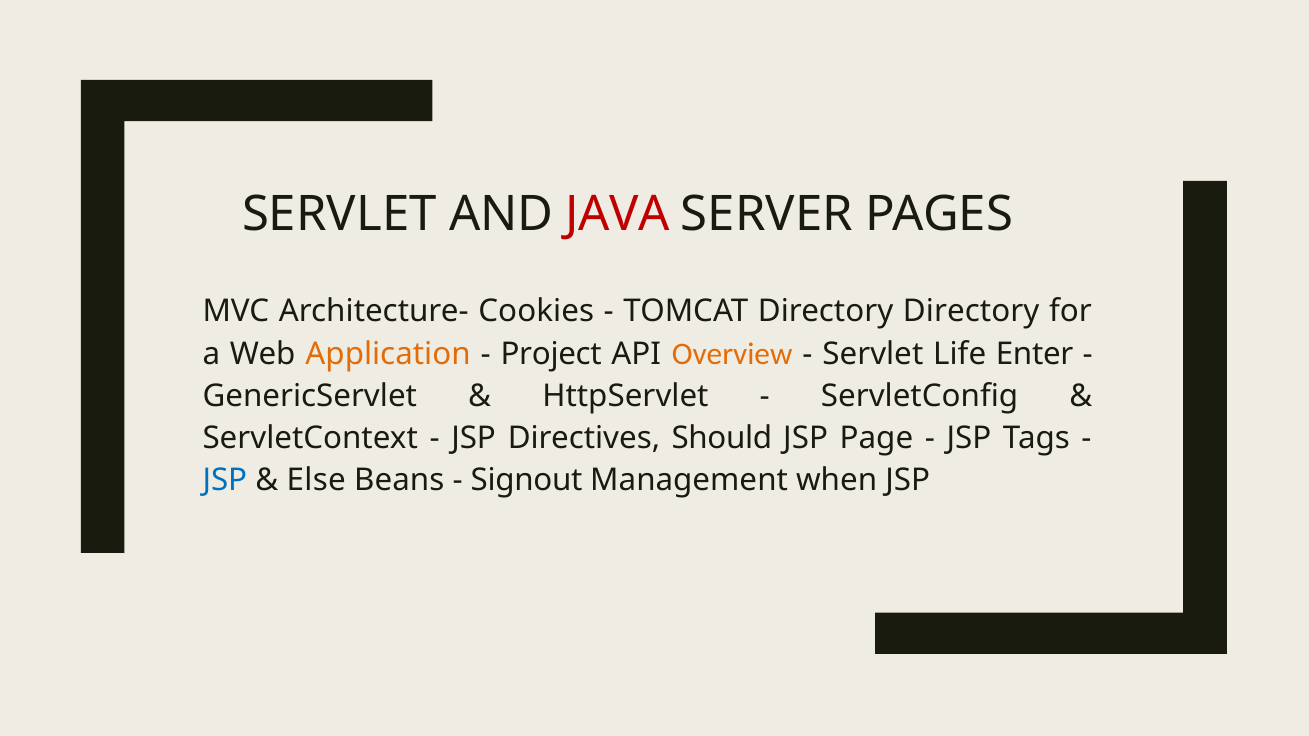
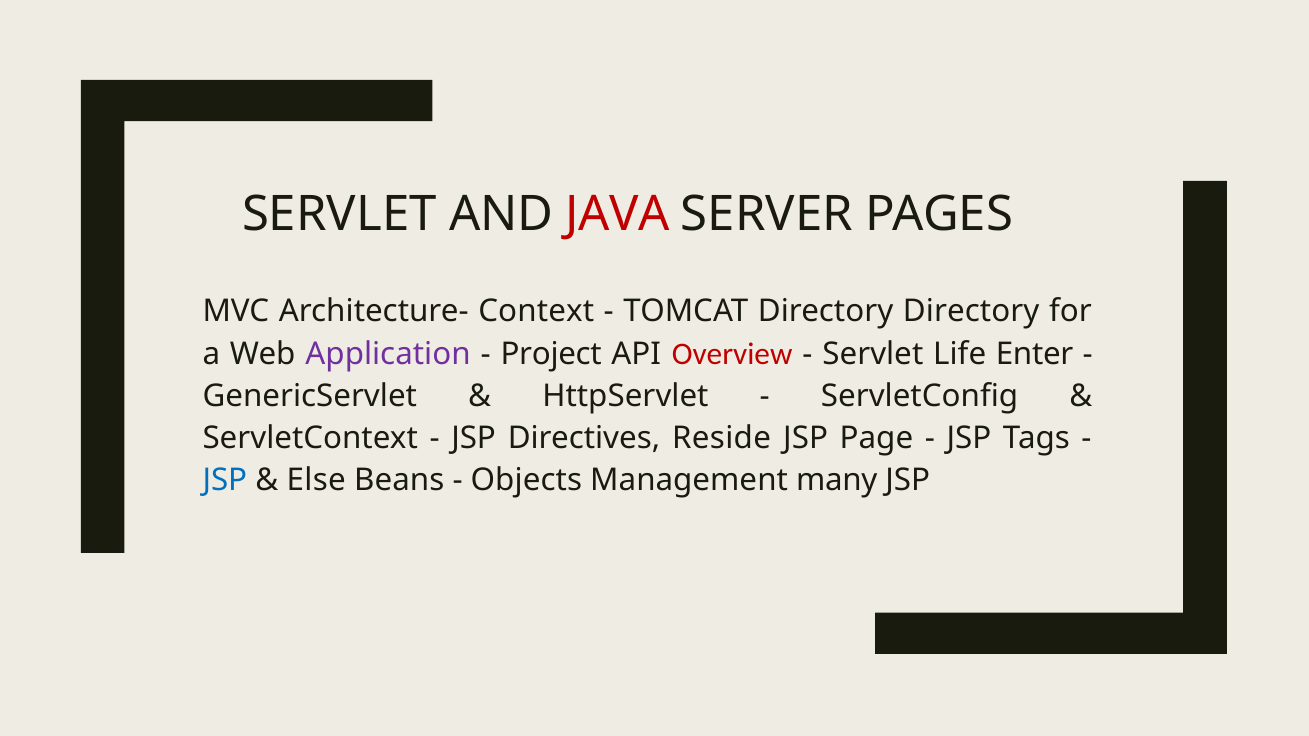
Cookies: Cookies -> Context (536, 312)
Application colour: orange -> purple (388, 354)
Overview colour: orange -> red (732, 354)
Should: Should -> Reside (722, 438)
Signout: Signout -> Objects (526, 481)
when: when -> many (837, 481)
